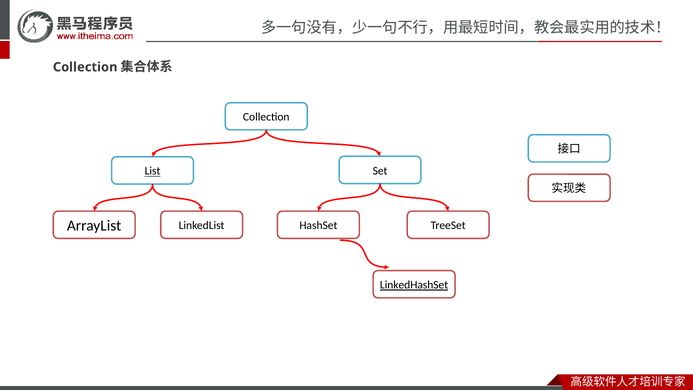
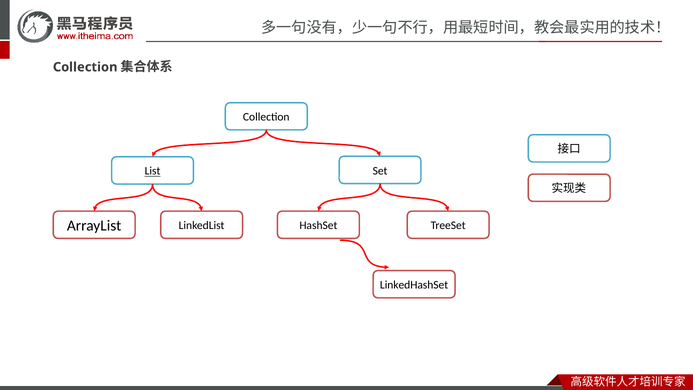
LinkedHashSet underline: present -> none (414, 285)
